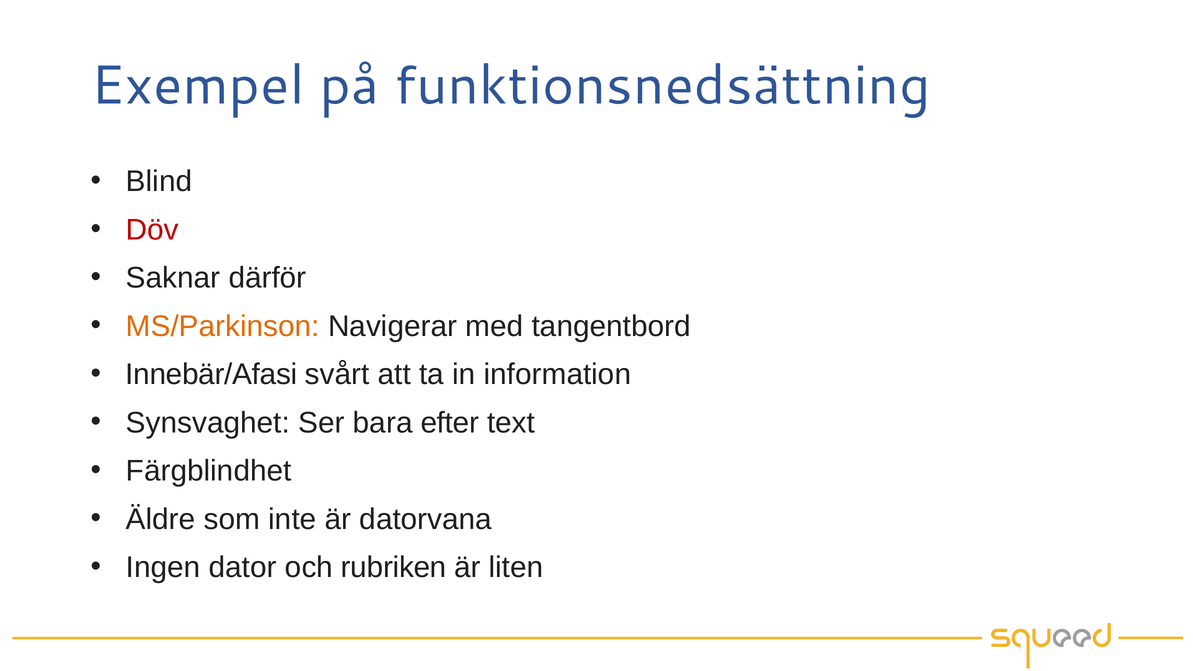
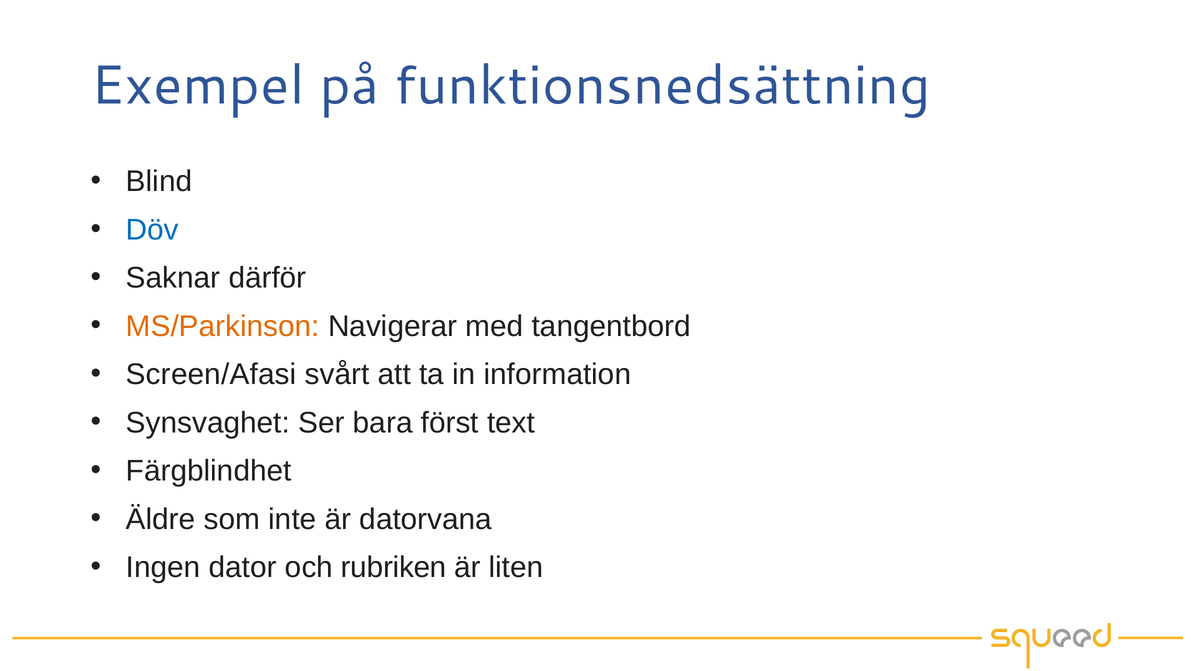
Döv colour: red -> blue (152, 230)
Innebär/Afasi: Innebär/Afasi -> Screen/Afasi (211, 375)
efter: efter -> först (450, 423)
